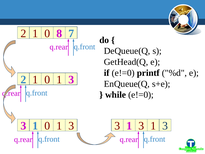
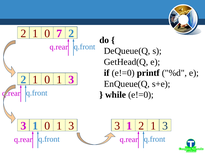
8: 8 -> 7 (59, 33)
2 7: 7 -> 2 (71, 33)
3: 3 -> 2 (141, 126)
